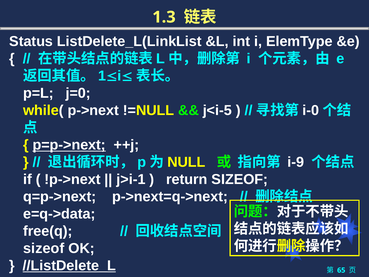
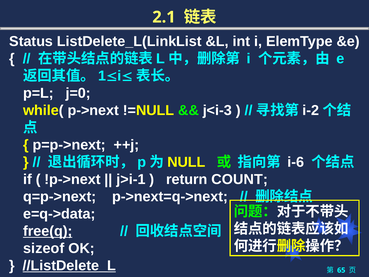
1.3: 1.3 -> 2.1 (164, 17)
j<i-5: j<i-5 -> j<i-3 (217, 110)
i-0: i-0 -> i-2 (311, 110)
p=p->next underline: present -> none (69, 145)
i-9: i-9 -> i-6 (296, 162)
return SIZEOF: SIZEOF -> COUNT (240, 179)
free(q underline: none -> present (48, 231)
